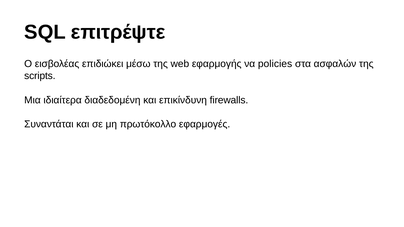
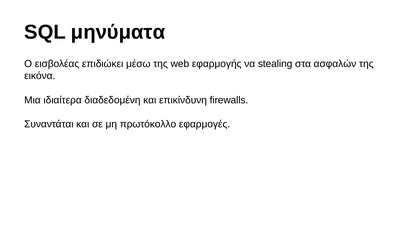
επιτρέψτε: επιτρέψτε -> μηνύματα (118, 32)
policies: policies -> stealing (275, 64)
scripts: scripts -> εικόνα (40, 76)
